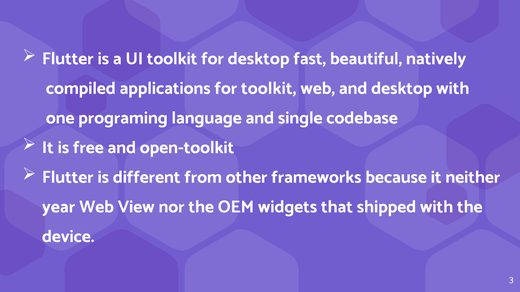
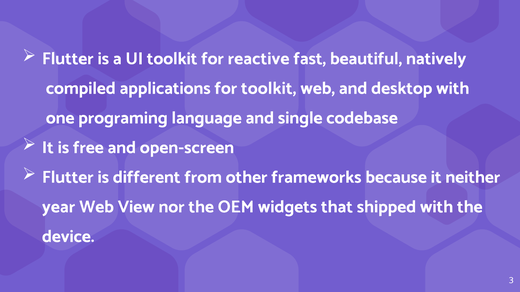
for desktop: desktop -> reactive (259, 59)
open-toolkit: open-toolkit -> open-screen (187, 148)
